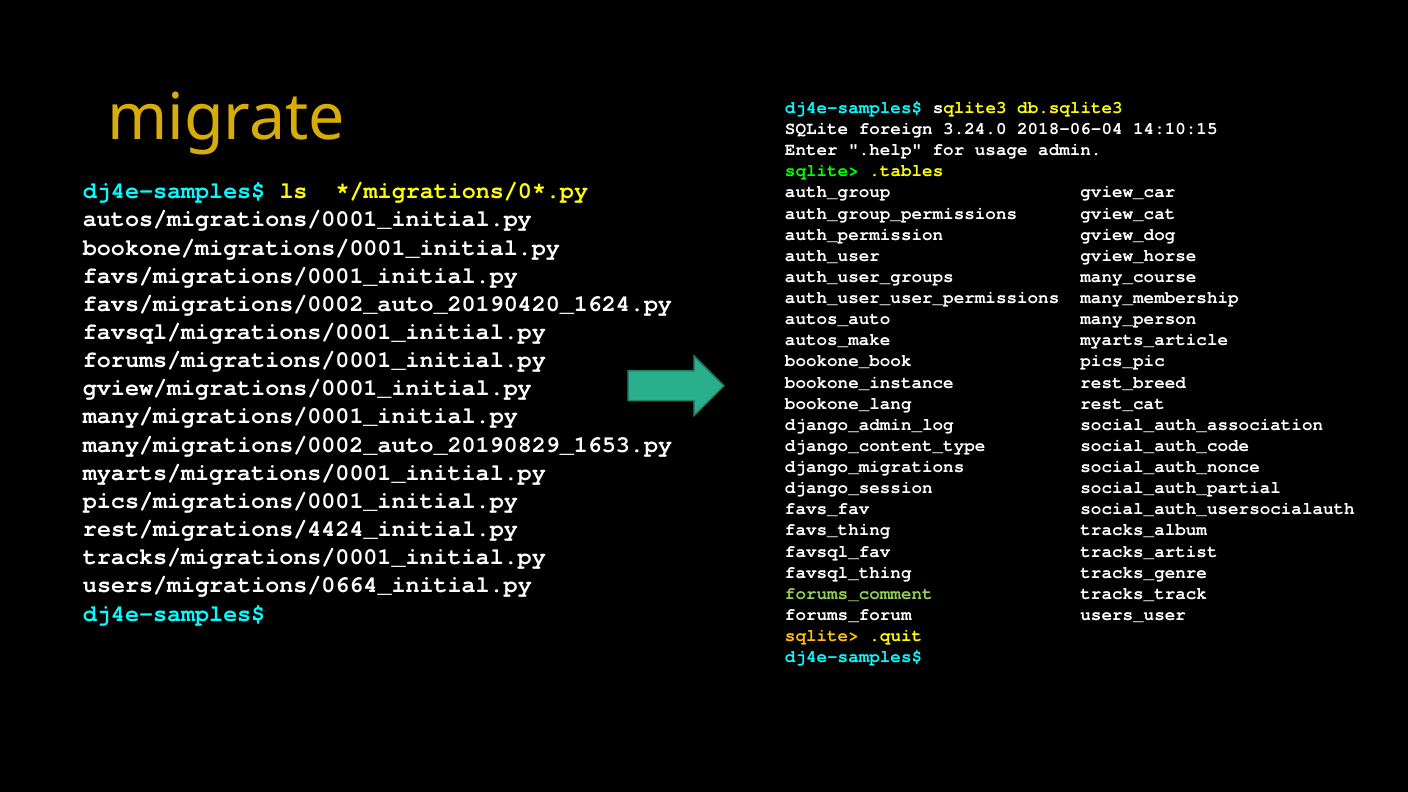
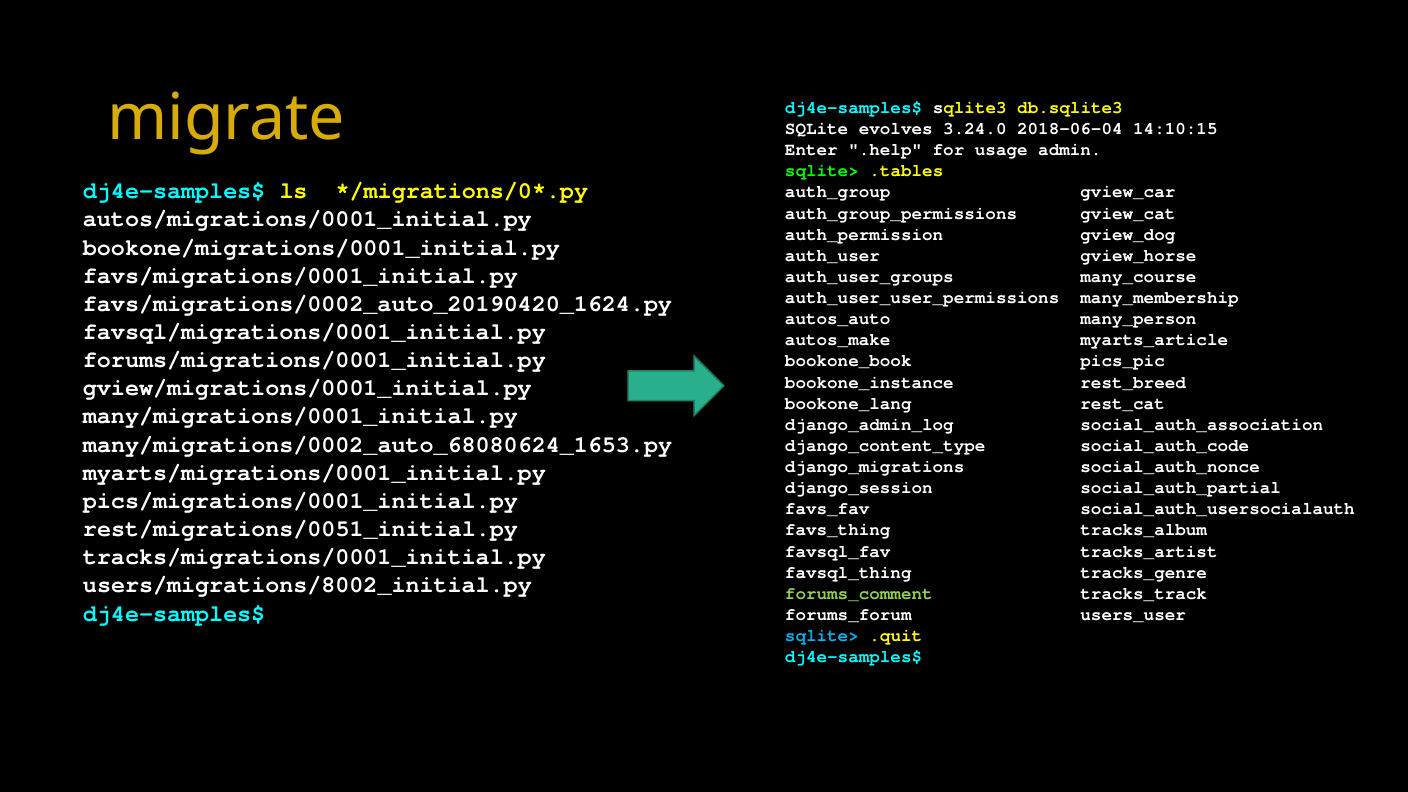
foreign: foreign -> evolves (896, 129)
many/migrations/0002_auto_20190829_1653.py: many/migrations/0002_auto_20190829_1653.py -> many/migrations/0002_auto_68080624_1653.py (378, 444)
rest/migrations/4424_initial.py: rest/migrations/4424_initial.py -> rest/migrations/0051_initial.py (300, 529)
users/migrations/0664_initial.py: users/migrations/0664_initial.py -> users/migrations/8002_initial.py (307, 585)
sqlite> colour: yellow -> light blue (822, 636)
